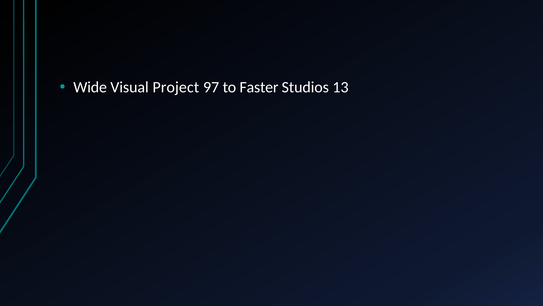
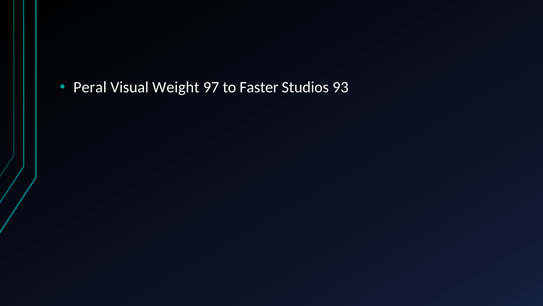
Wide: Wide -> Peral (90, 87)
Project: Project -> Weight (176, 87)
13: 13 -> 93 (341, 87)
